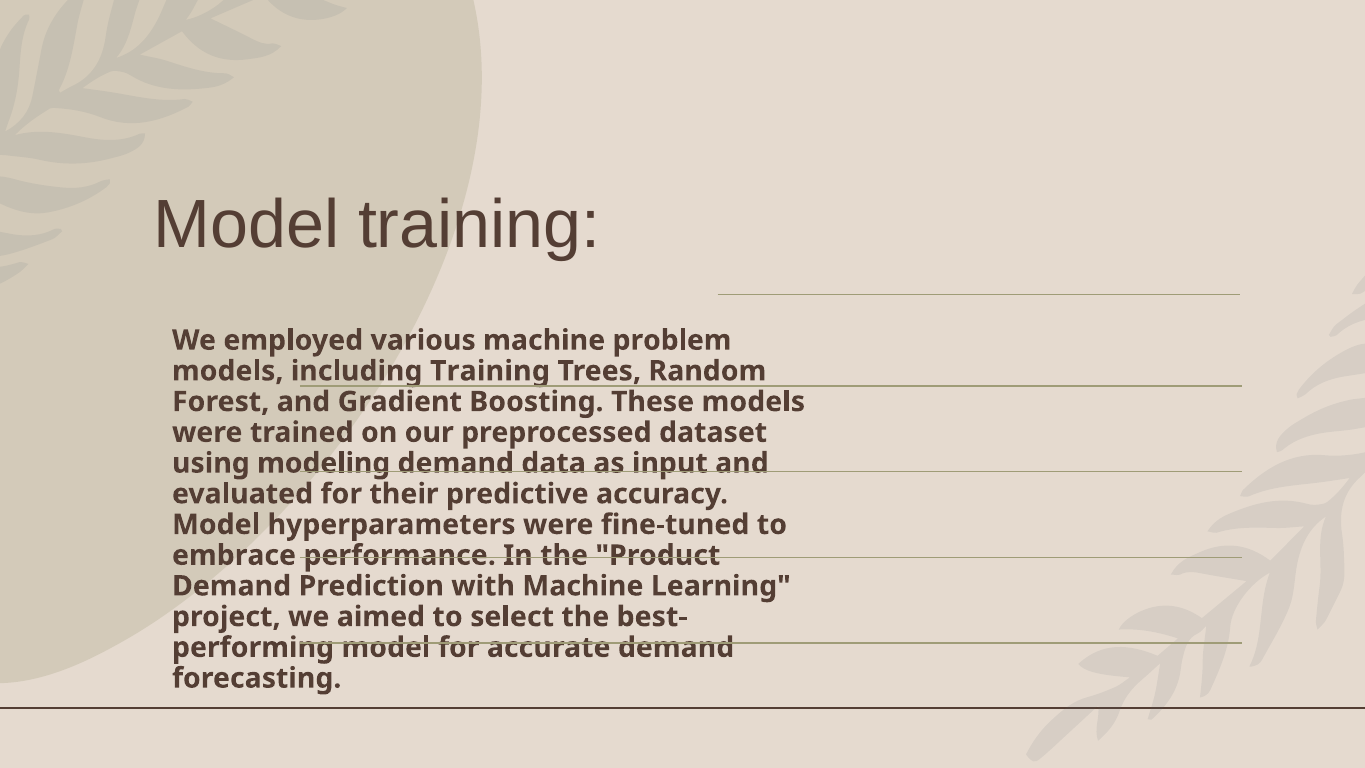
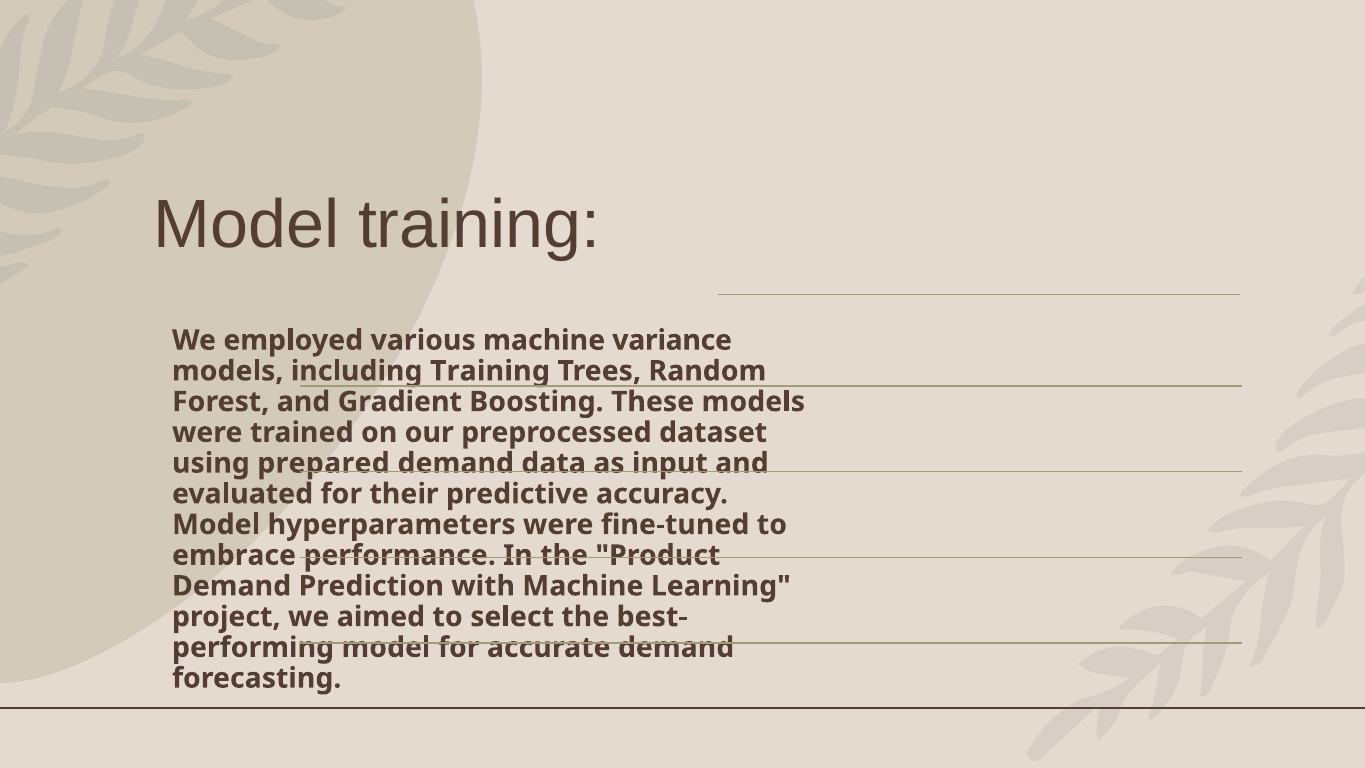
problem: problem -> variance (672, 340)
modeling: modeling -> prepared (324, 463)
